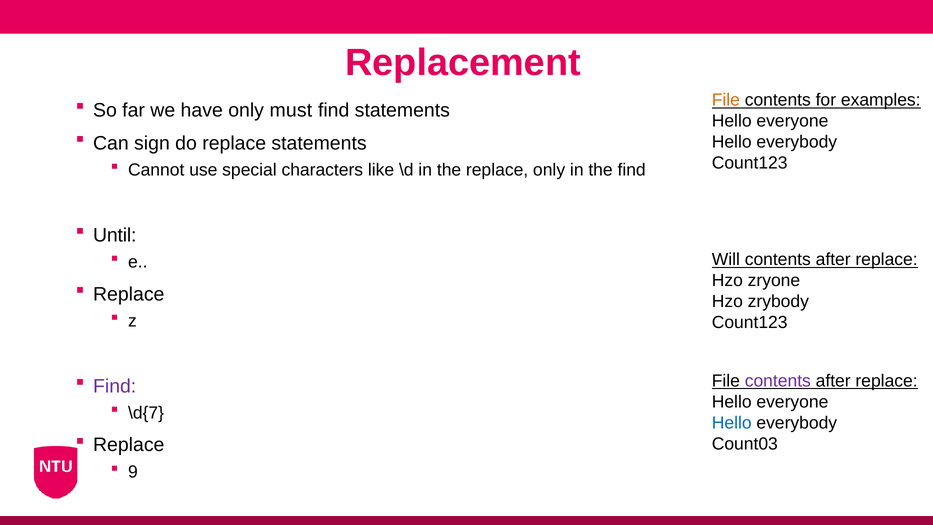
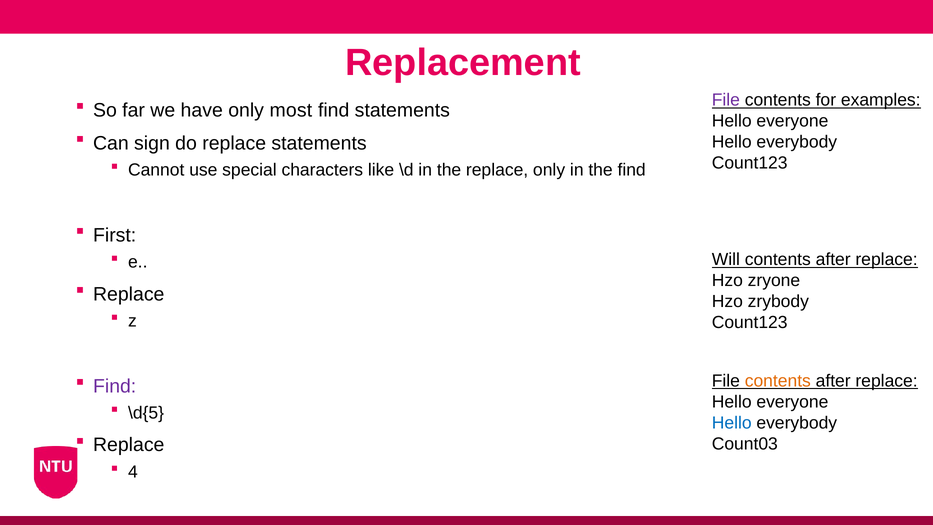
File colour: orange -> purple (726, 100)
must: must -> most (291, 110)
Until: Until -> First (115, 235)
contents colour: purple -> orange (778, 381)
\d{7: \d{7 -> \d{5 (146, 413)
9: 9 -> 4 (133, 472)
